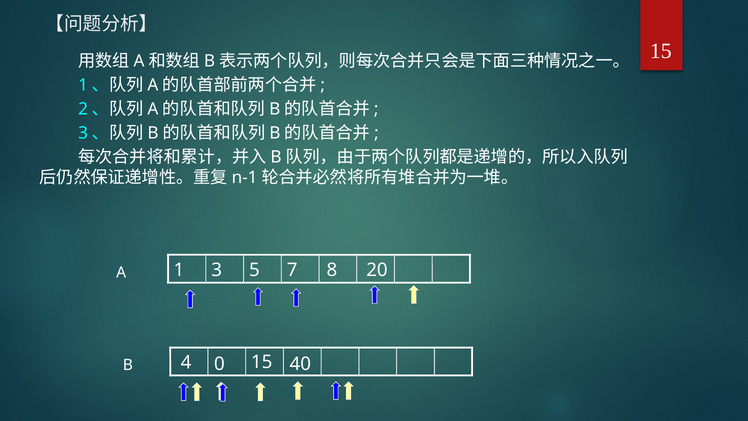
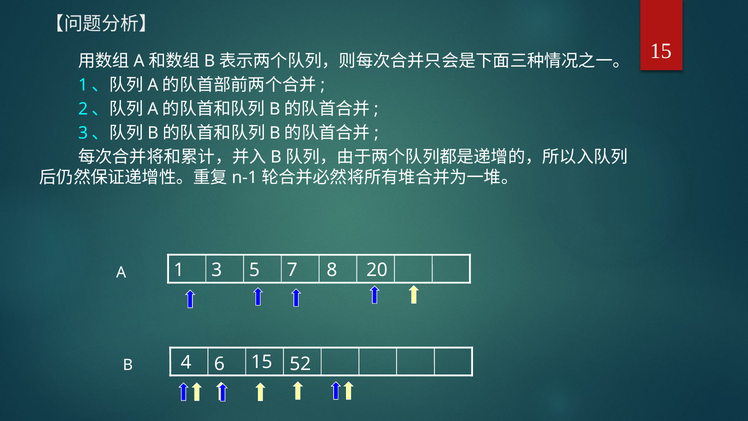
40: 40 -> 52 (300, 364)
0: 0 -> 6 (219, 364)
